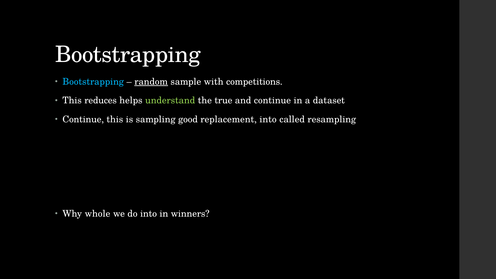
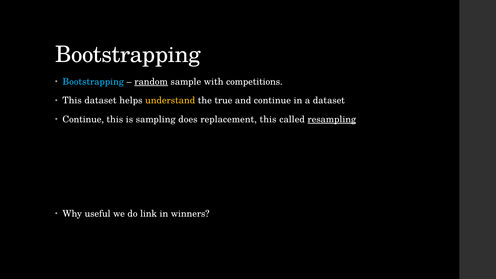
This reduces: reduces -> dataset (101, 101)
understand colour: light green -> yellow (170, 101)
good: good -> does (188, 119)
replacement into: into -> this (268, 119)
resampling underline: none -> present (332, 119)
whole: whole -> useful (98, 214)
do into: into -> link (149, 214)
